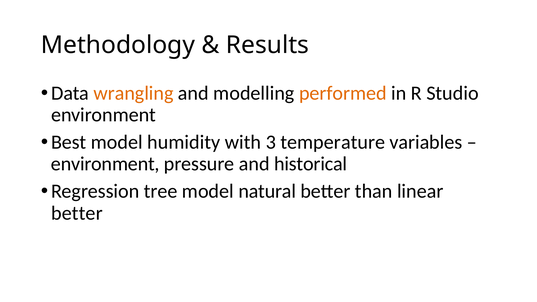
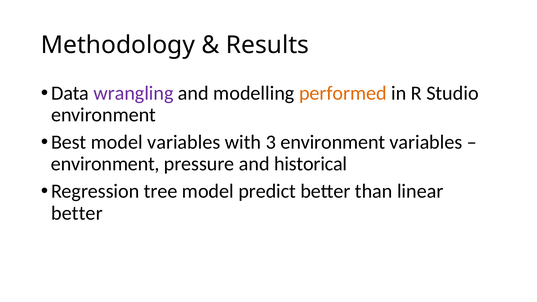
wrangling colour: orange -> purple (133, 93)
model humidity: humidity -> variables (184, 142)
3 temperature: temperature -> environment (333, 142)
natural: natural -> predict (267, 191)
